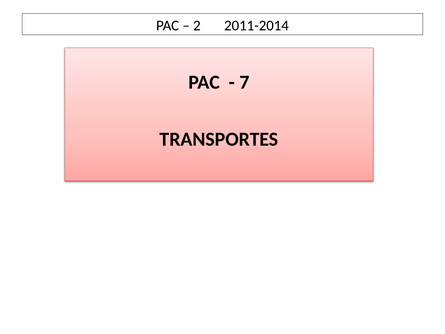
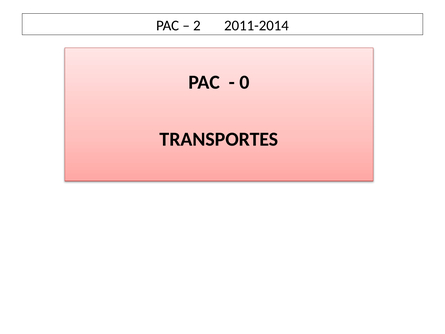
7: 7 -> 0 (244, 82)
